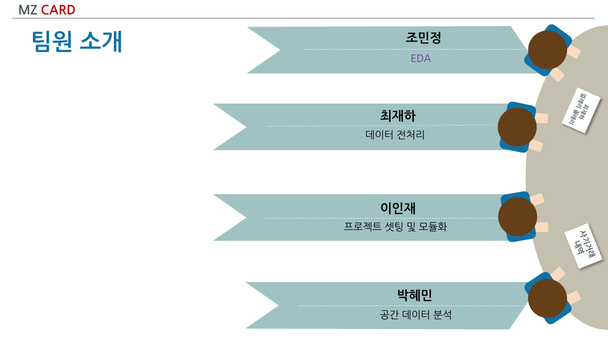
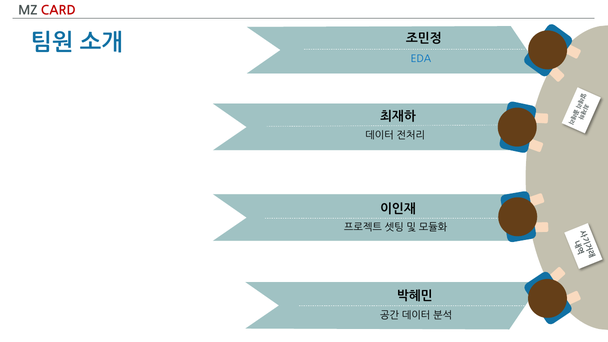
EDA colour: purple -> blue (421, 59)
